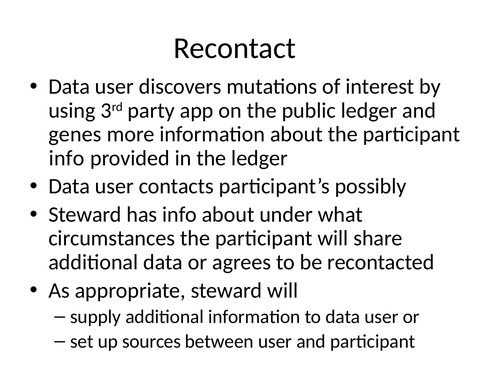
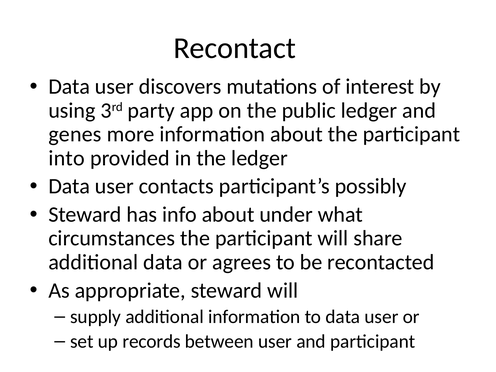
info: info -> into (67, 158)
sources: sources -> records (152, 341)
